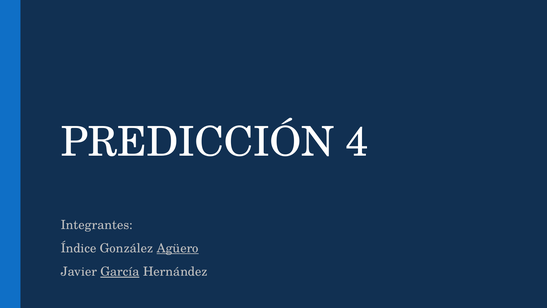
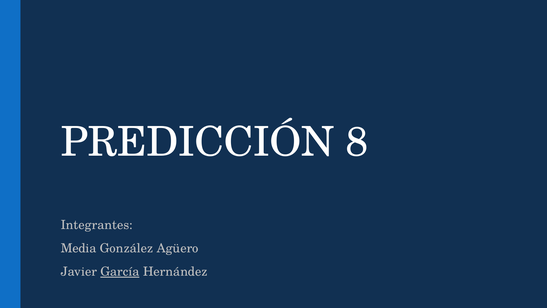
4: 4 -> 8 (357, 142)
Índice: Índice -> Media (79, 248)
Agüero underline: present -> none (178, 248)
